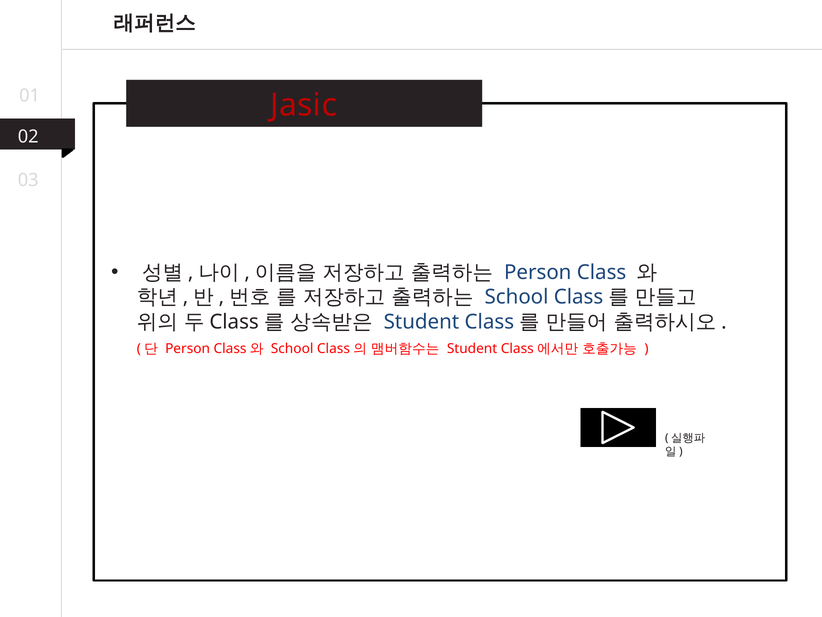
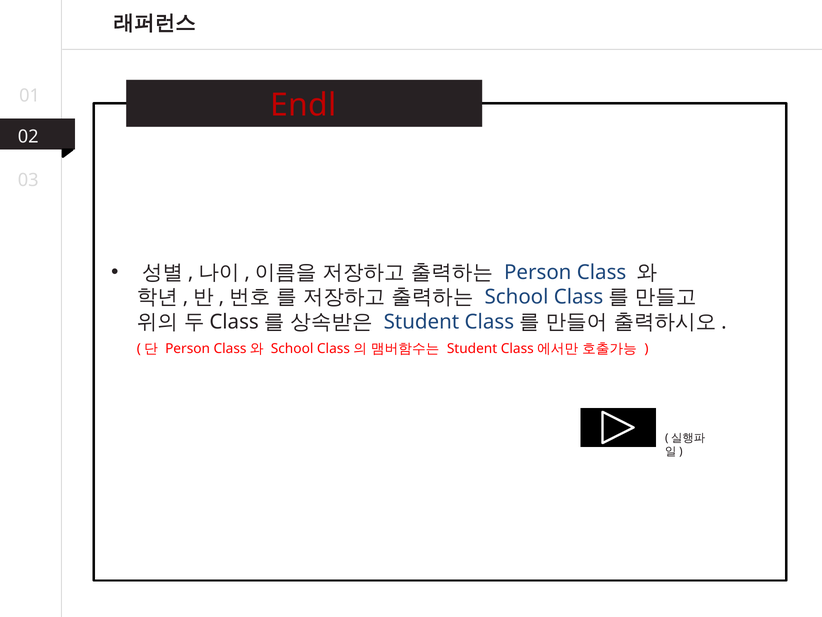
Jasic: Jasic -> Endl (303, 105)
